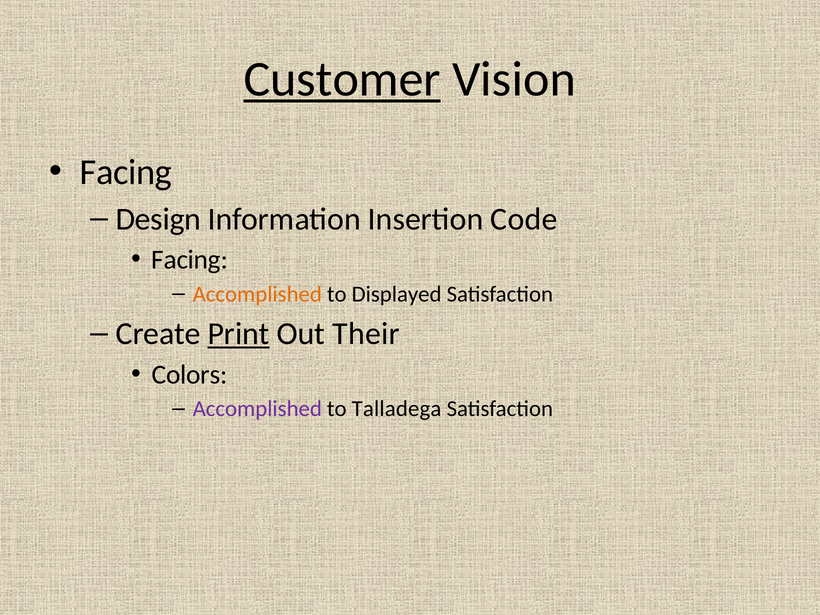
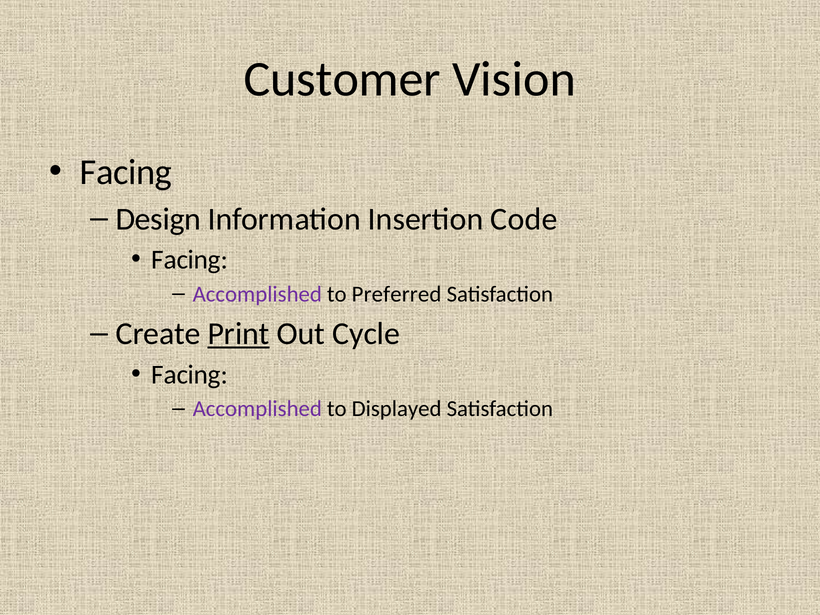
Customer underline: present -> none (342, 79)
Accomplished colour: orange -> purple (257, 294)
Displayed: Displayed -> Preferred (397, 294)
Their: Their -> Cycle (366, 334)
Colors: Colors -> Facing (190, 375)
Talladega: Talladega -> Displayed (397, 409)
